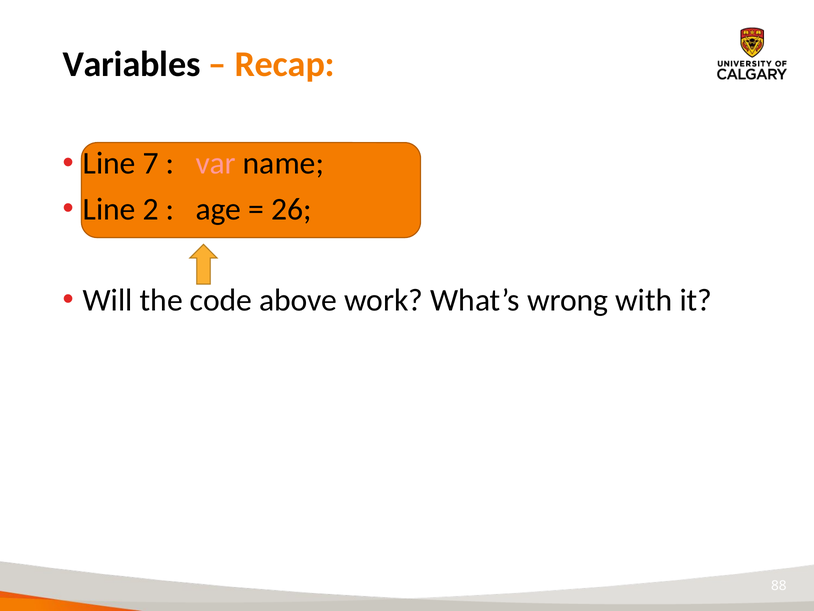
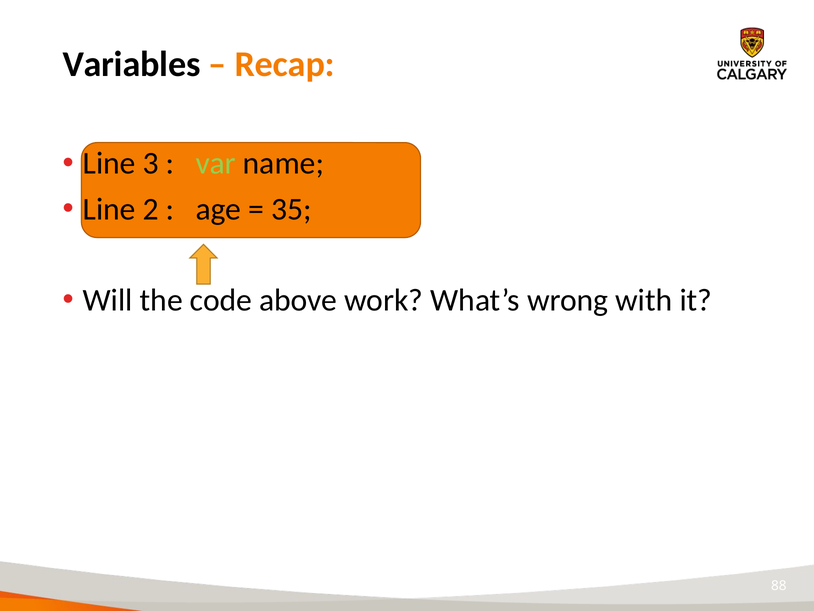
7: 7 -> 3 (151, 163)
var colour: pink -> light green (216, 163)
26: 26 -> 35 (292, 209)
